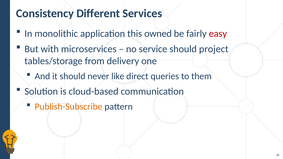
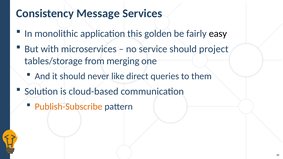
Different: Different -> Message (98, 13)
owned: owned -> golden (158, 34)
easy colour: red -> black (218, 34)
delivery: delivery -> merging (123, 61)
